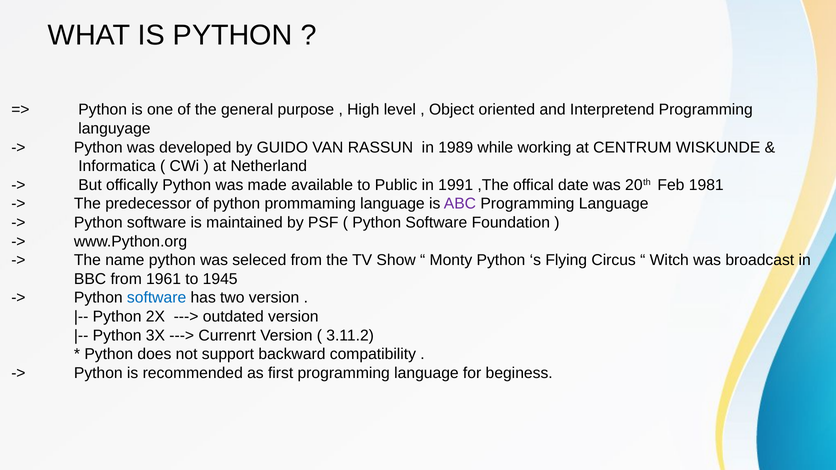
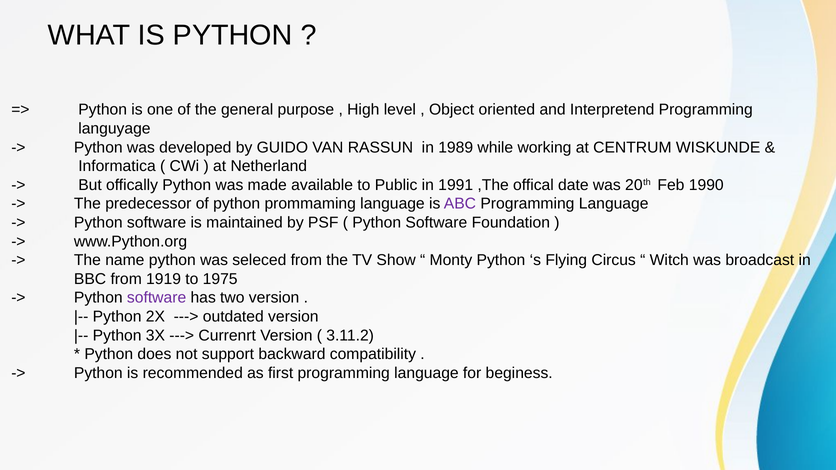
1981: 1981 -> 1990 (706, 185)
1961: 1961 -> 1919 (164, 279)
1945: 1945 -> 1975 (220, 279)
software colour: blue -> purple (157, 298)
